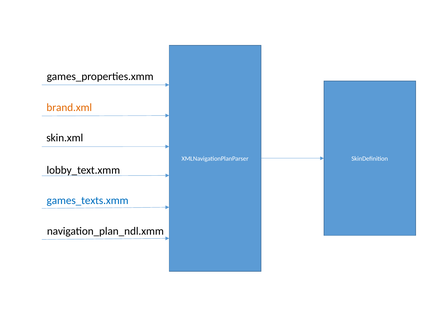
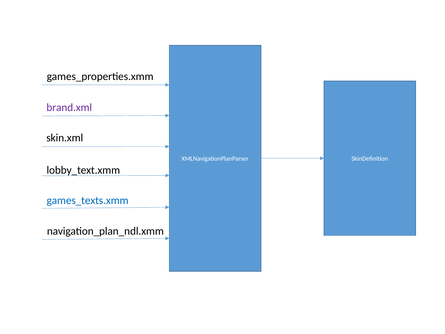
brand.xml colour: orange -> purple (69, 108)
